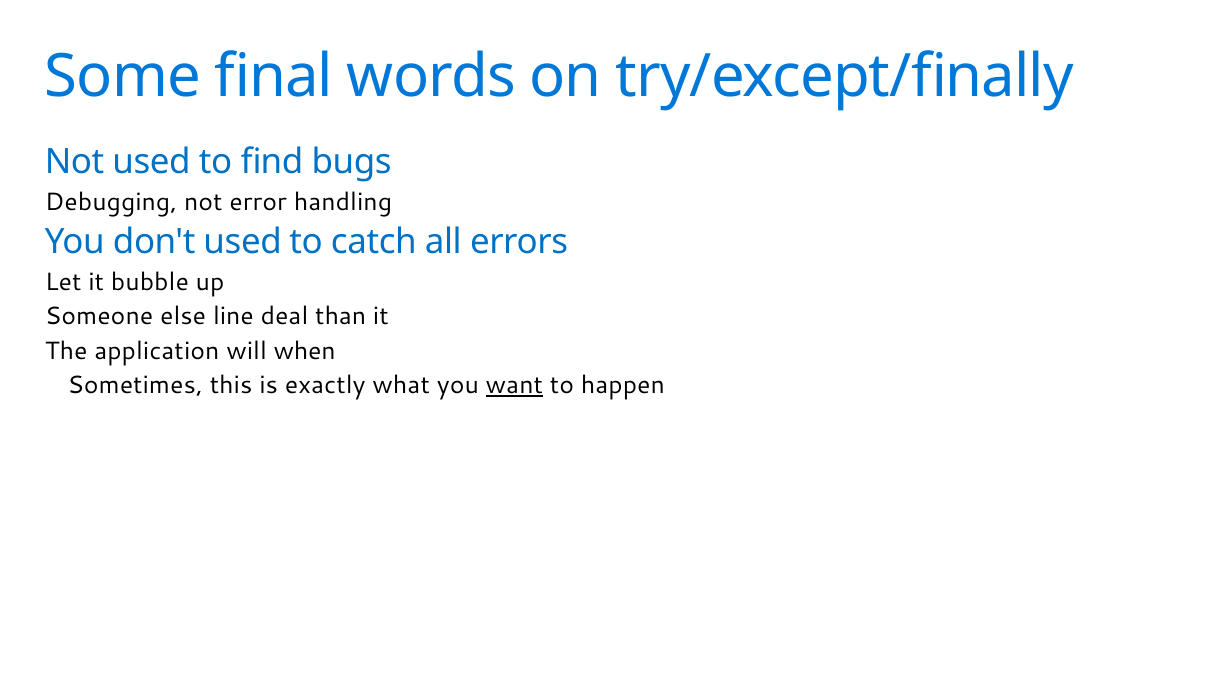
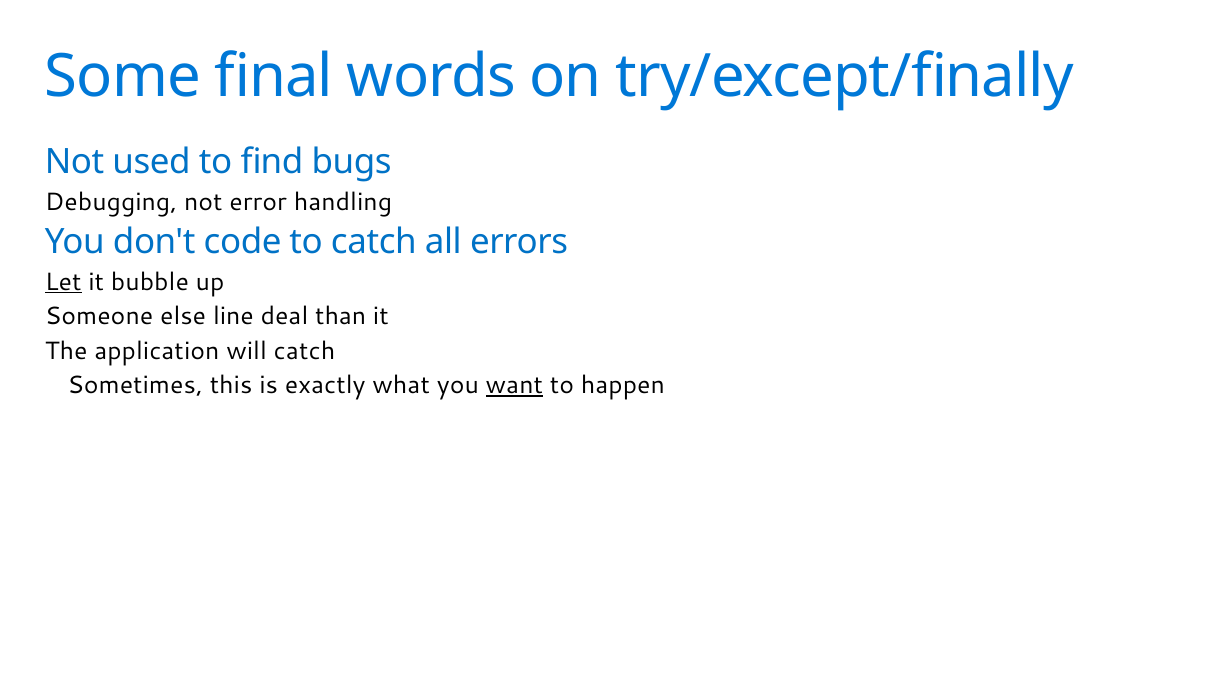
don't used: used -> code (243, 242)
Let underline: none -> present (63, 282)
will when: when -> catch (305, 351)
